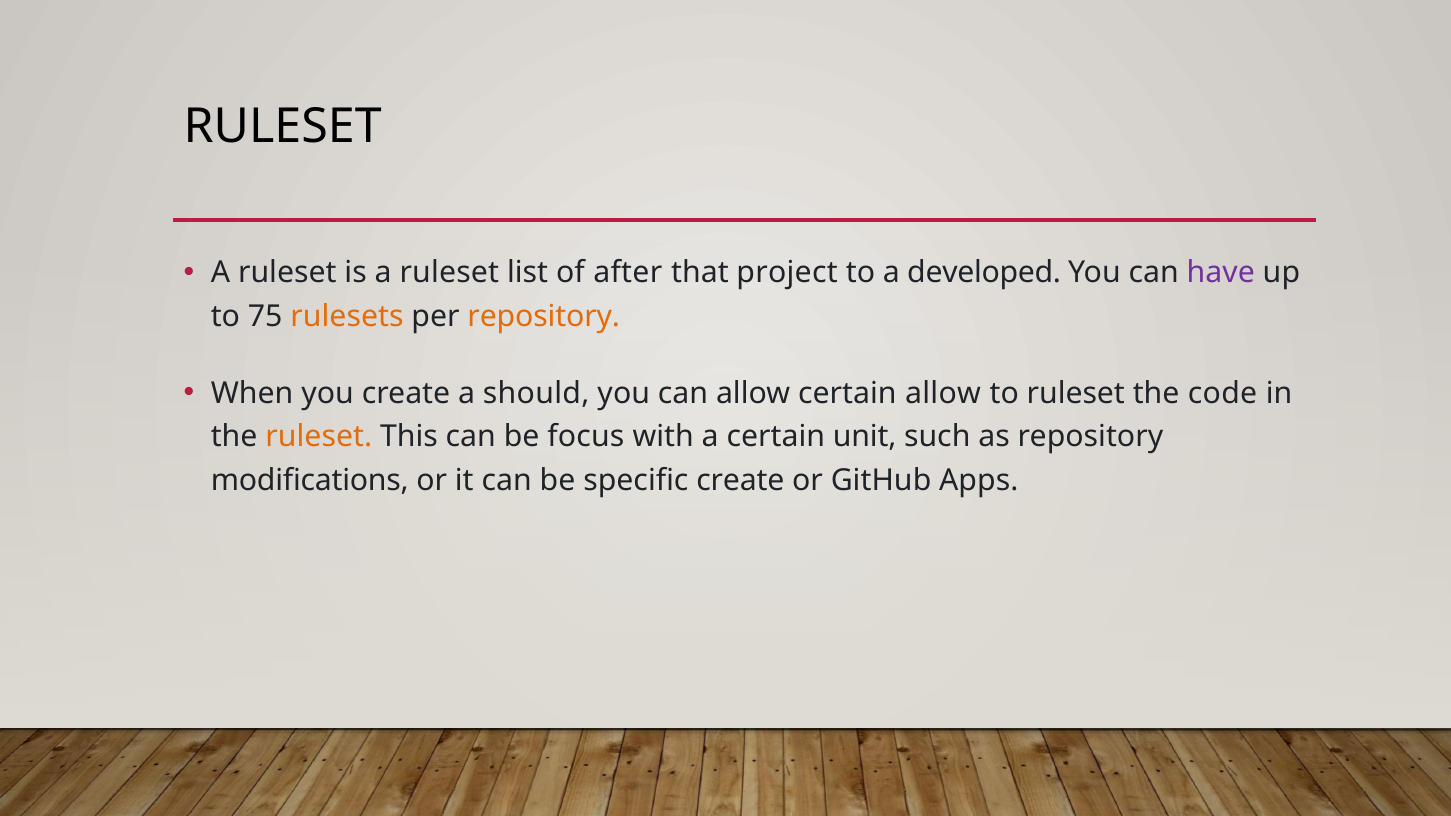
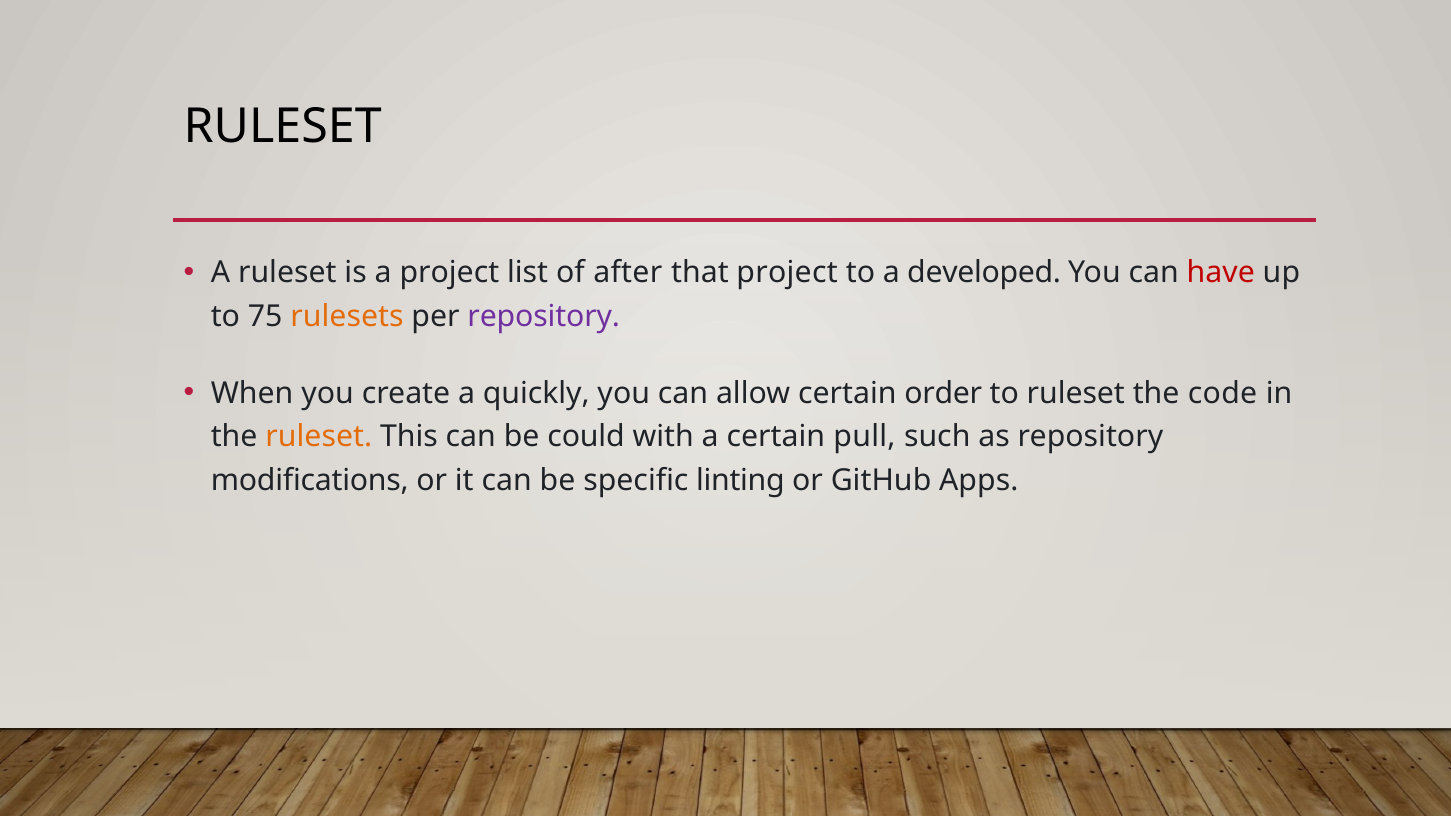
is a ruleset: ruleset -> project (449, 273)
have colour: purple -> red (1221, 273)
repository colour: orange -> purple (544, 316)
should: should -> quickly (536, 393)
certain allow: allow -> order (943, 393)
focus: focus -> could (586, 437)
unit: unit -> pull (864, 437)
specific create: create -> linting (740, 480)
